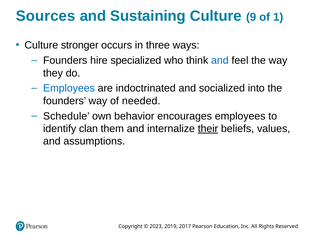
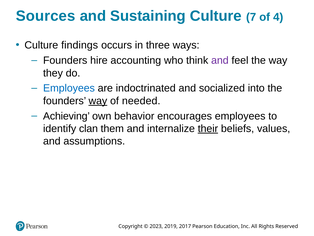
9: 9 -> 7 (251, 17)
1: 1 -> 4 (278, 17)
stronger: stronger -> findings (80, 45)
specialized: specialized -> accounting (136, 60)
and colour: blue -> purple (220, 60)
way underline: none -> present (98, 101)
Schedule: Schedule -> Achieving (66, 116)
